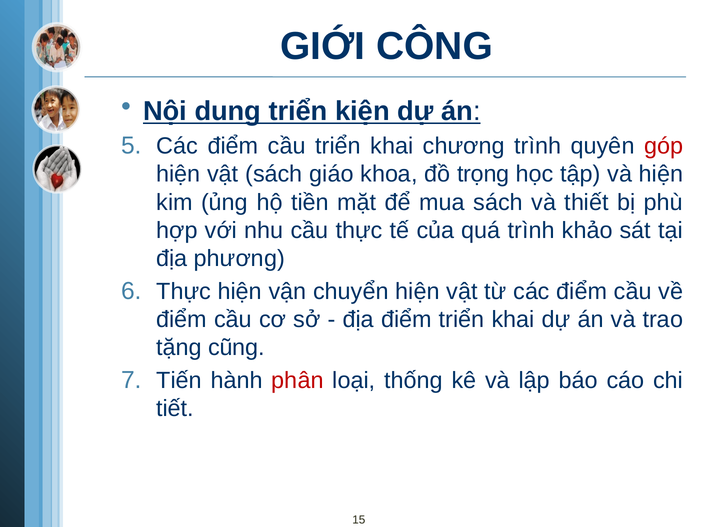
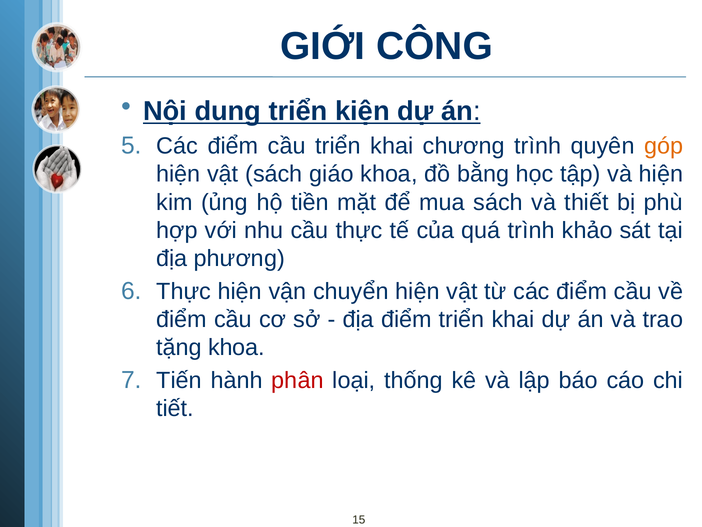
góp colour: red -> orange (664, 146)
trọng: trọng -> bằng (483, 174)
tặng cũng: cũng -> khoa (236, 347)
